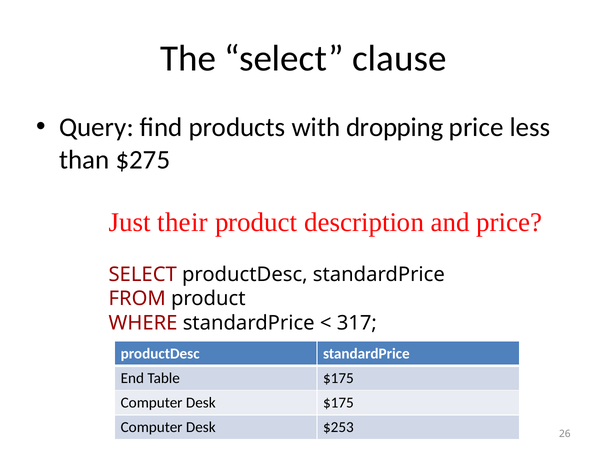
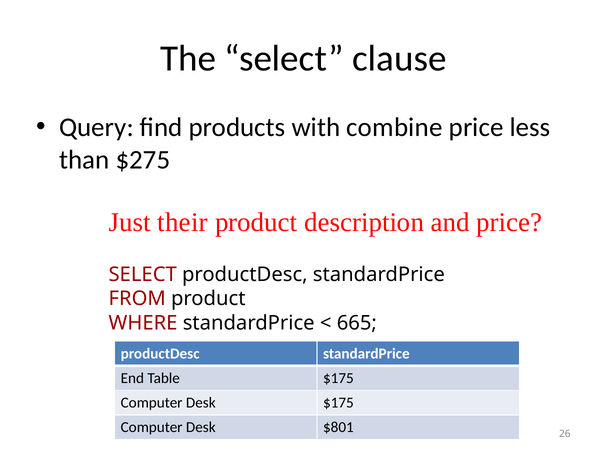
dropping: dropping -> combine (394, 127)
317: 317 -> 665 (357, 323)
$253: $253 -> $801 (338, 428)
